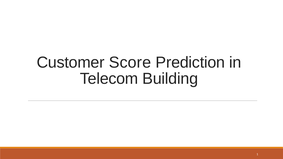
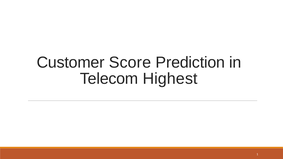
Building: Building -> Highest (170, 79)
